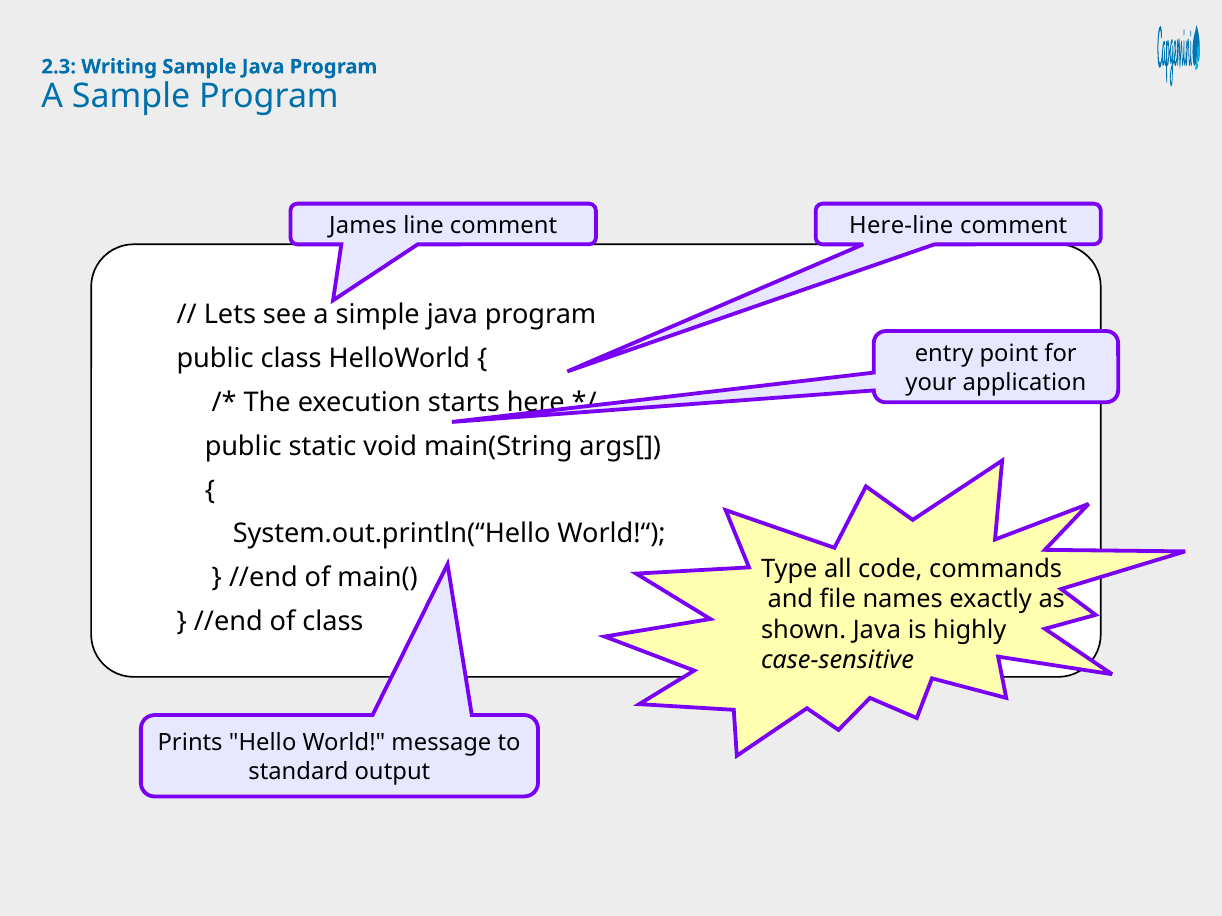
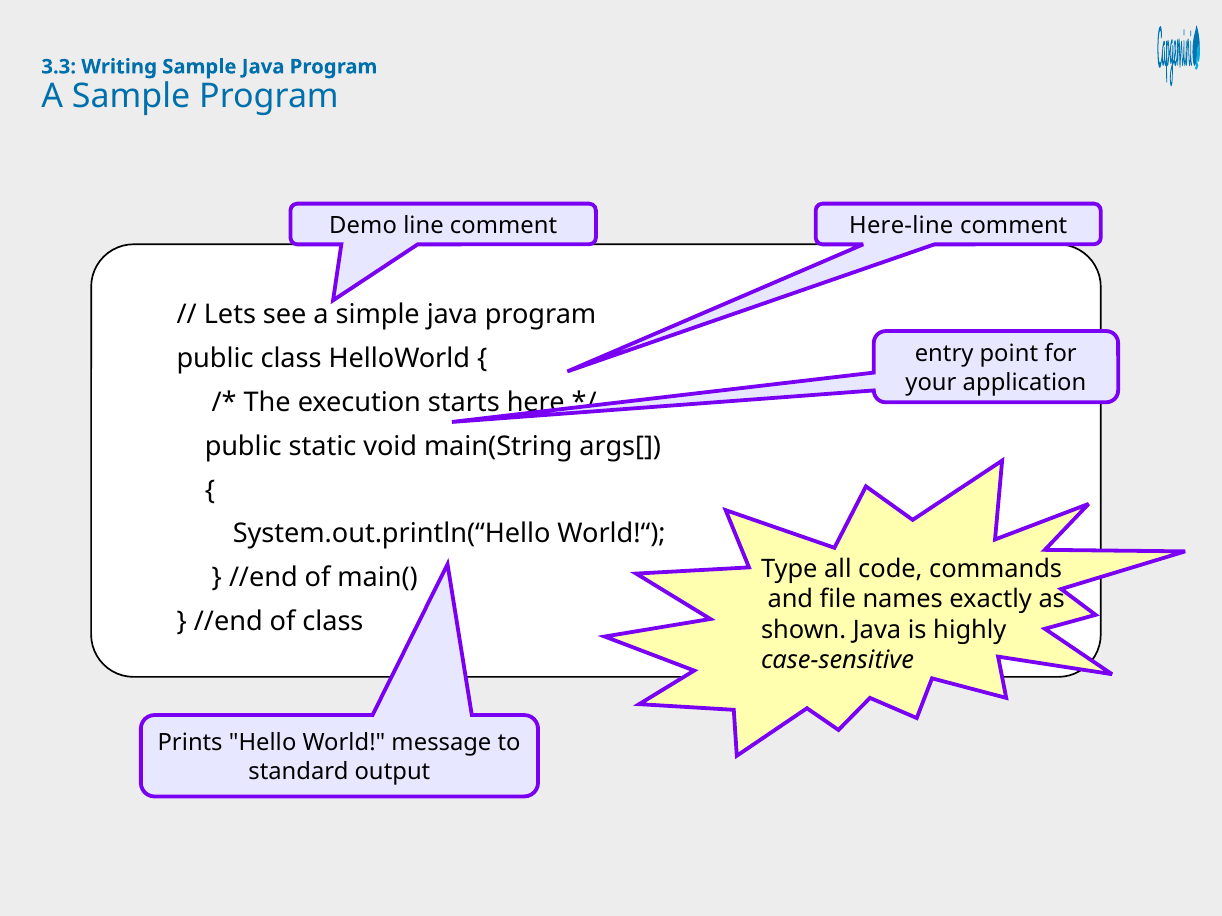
2.3: 2.3 -> 3.3 (59, 67)
James: James -> Demo (363, 226)
